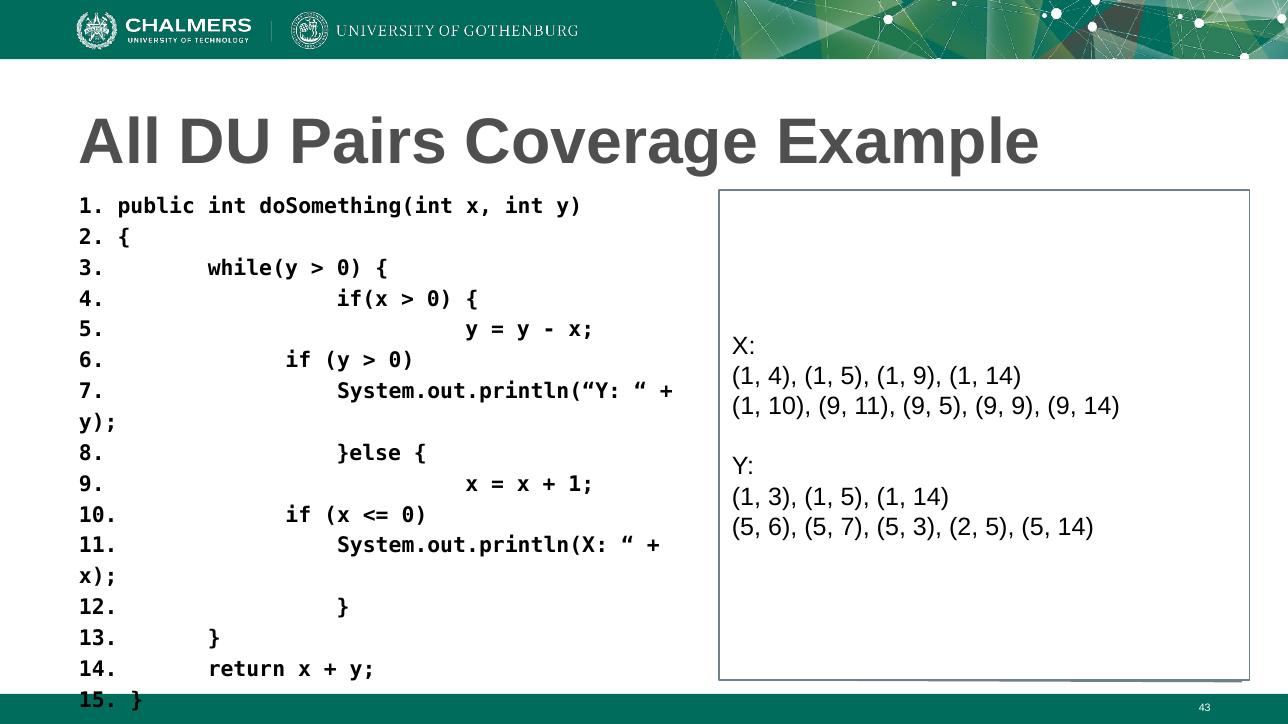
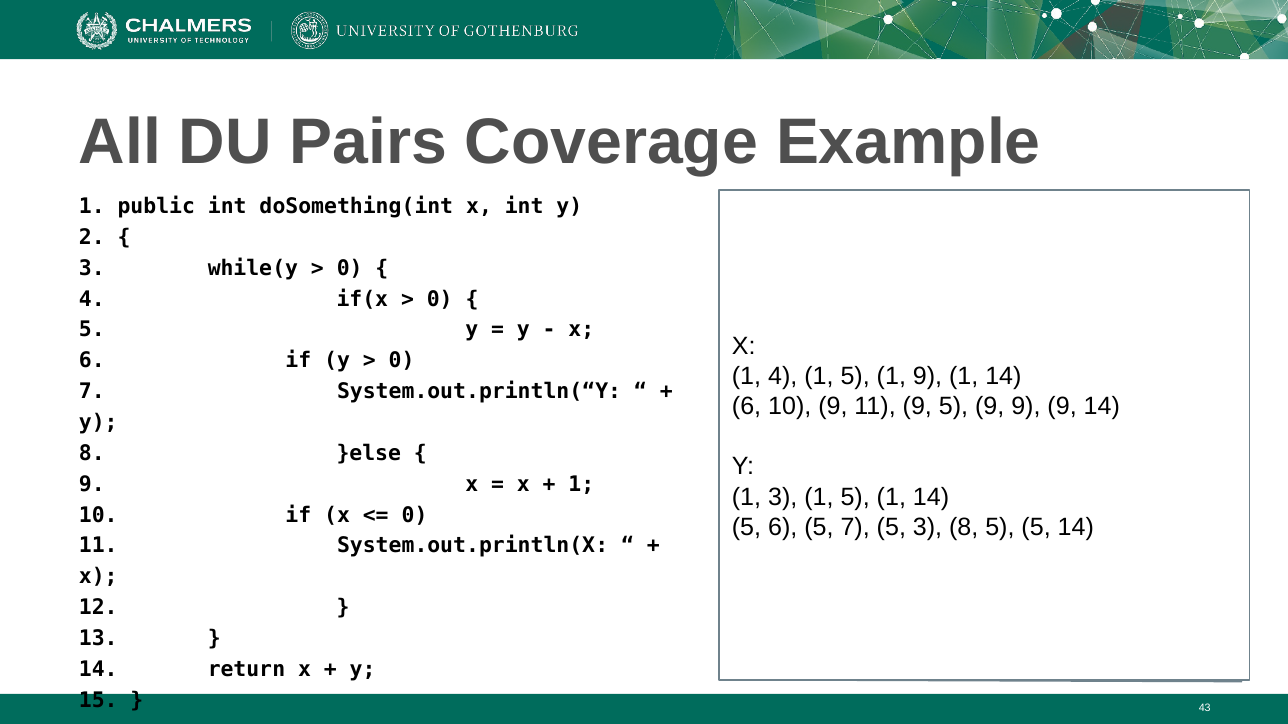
1: 1 -> 6 (747, 407)
3 2: 2 -> 8 (964, 527)
